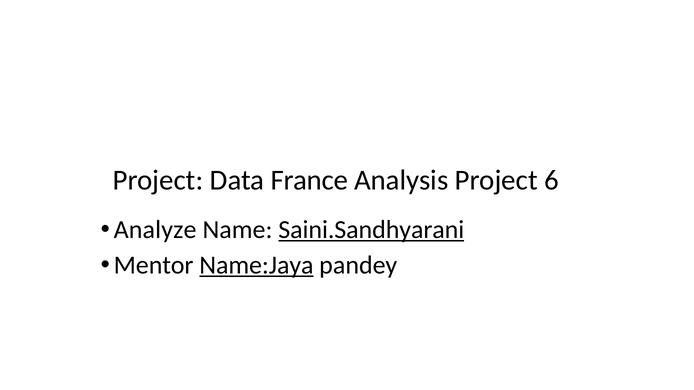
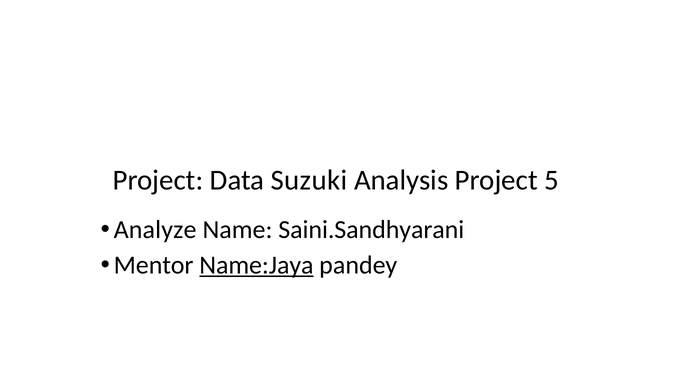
France: France -> Suzuki (309, 181)
6: 6 -> 5 (552, 181)
Saini.Sandhyarani underline: present -> none (371, 230)
